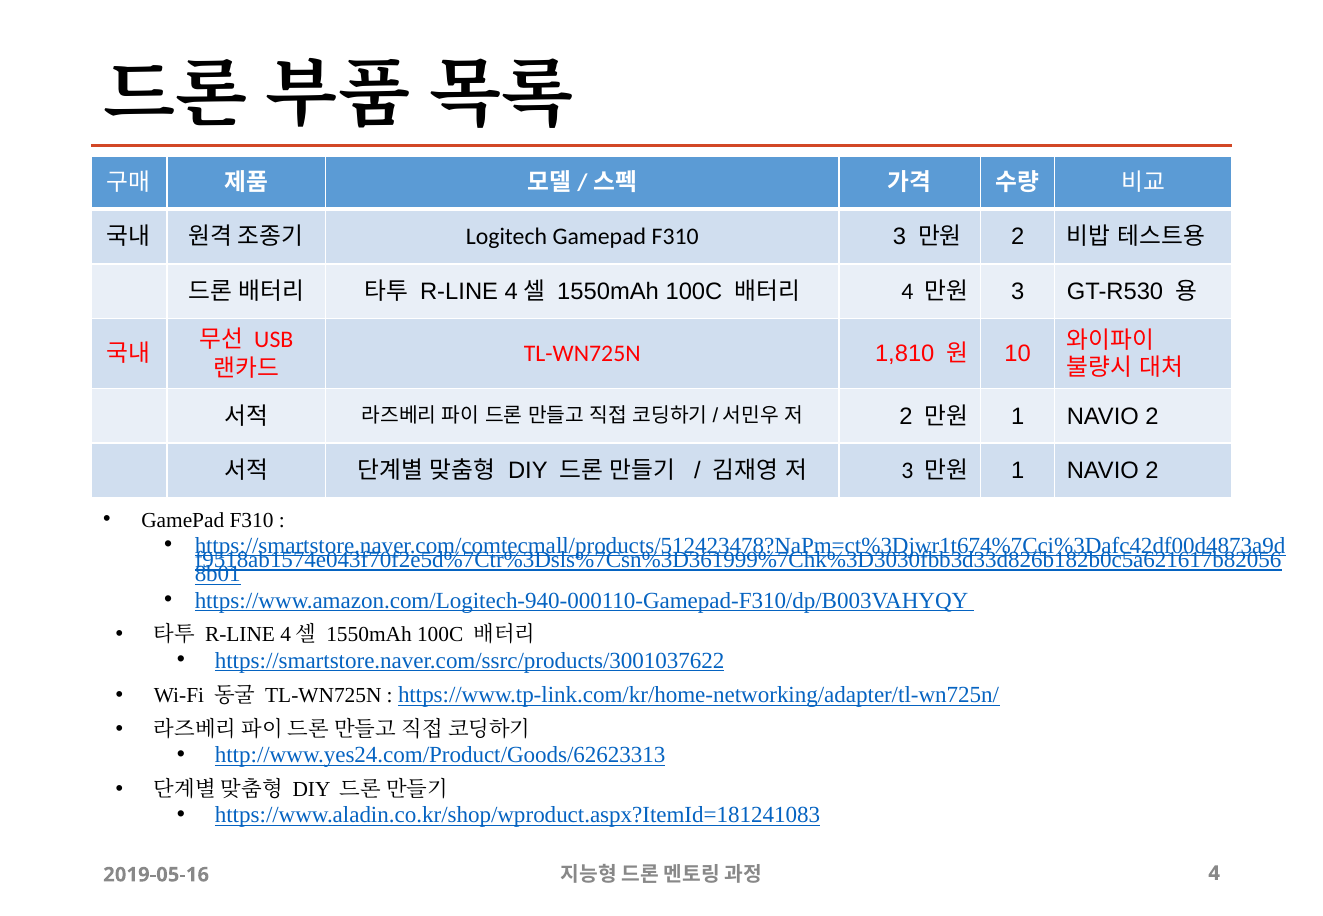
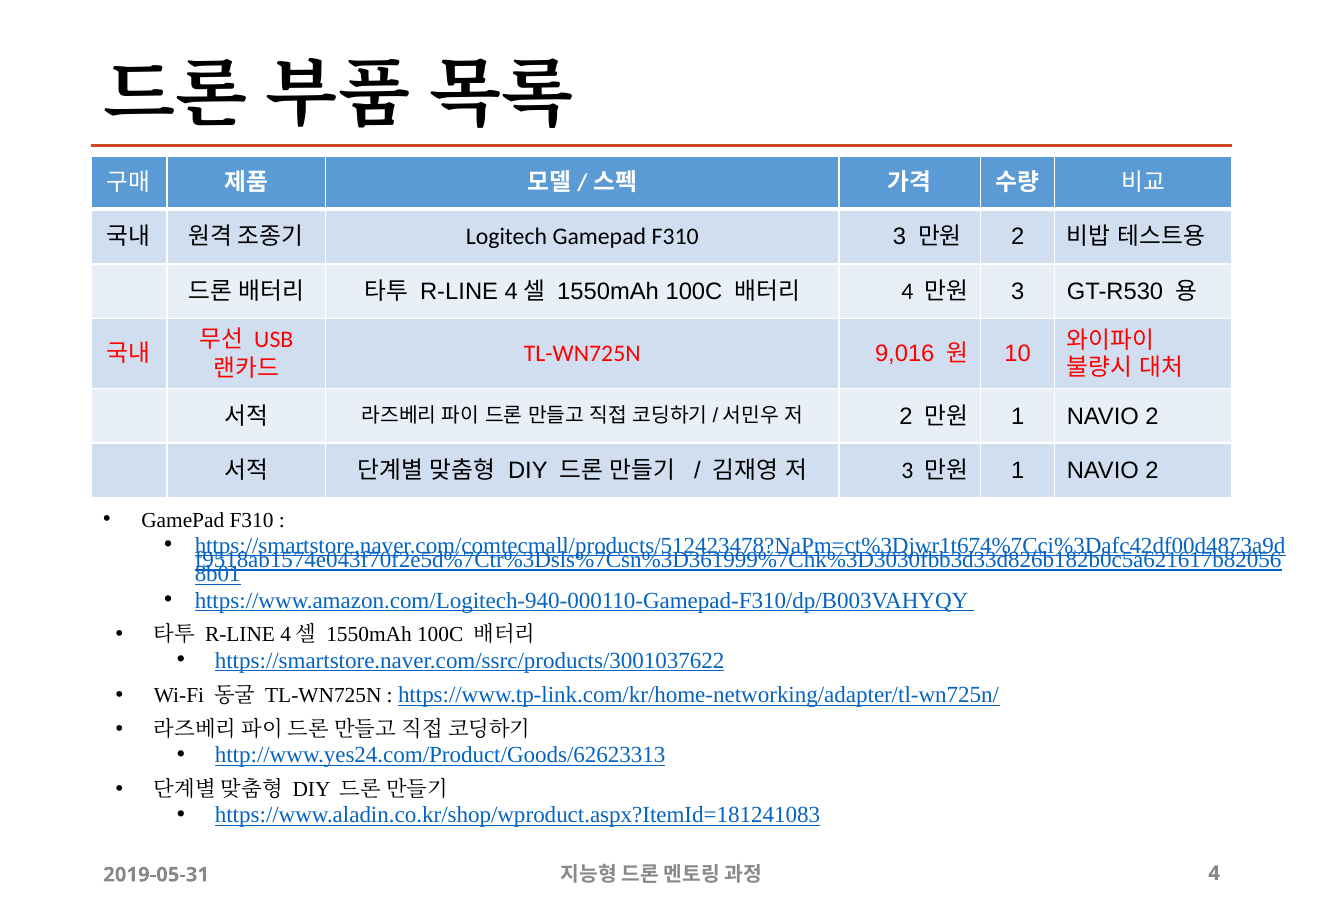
1,810: 1,810 -> 9,016 (905, 354)
2019-05-16: 2019-05-16 -> 2019-05-31 (156, 875)
